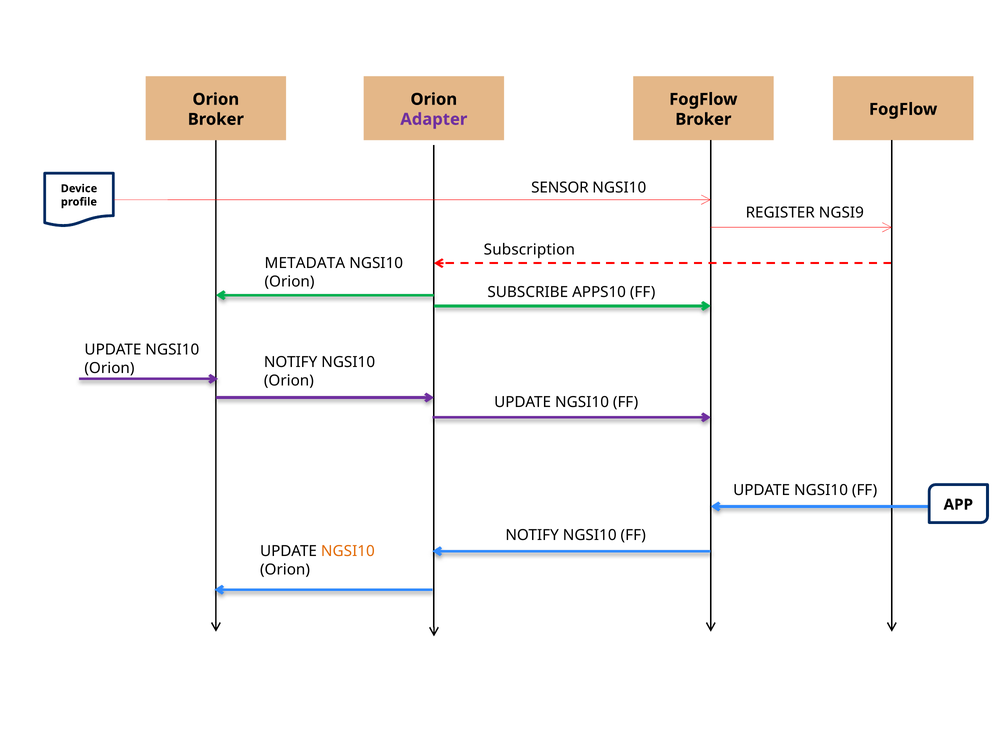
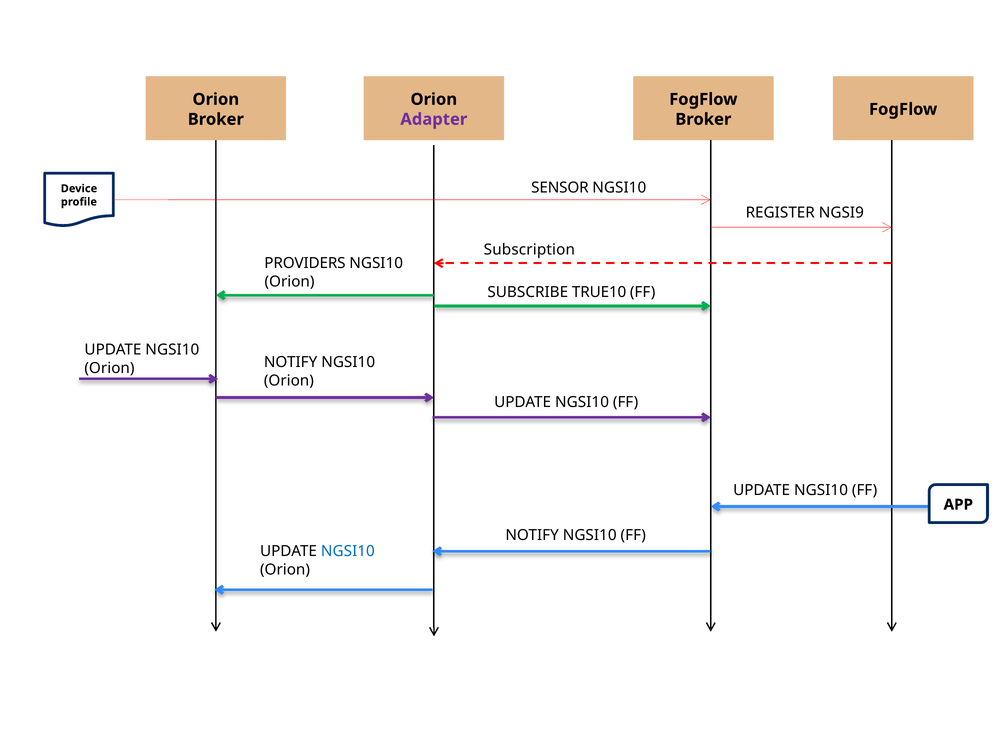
METADATA: METADATA -> PROVIDERS (305, 263)
APPS10: APPS10 -> TRUE10 (599, 292)
NGSI10 colour: orange -> blue (348, 552)
